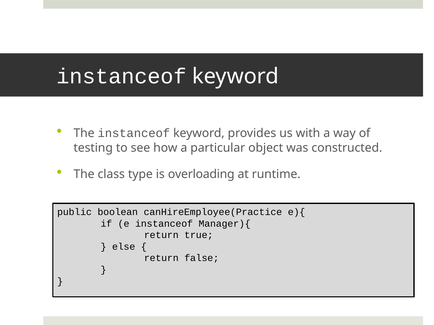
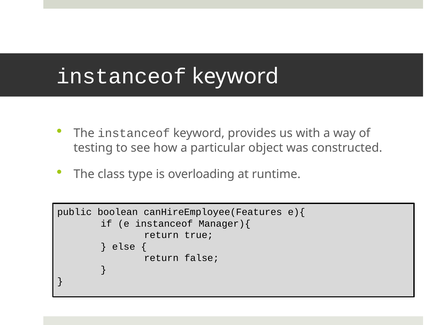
canHireEmployee(Practice: canHireEmployee(Practice -> canHireEmployee(Features (213, 212)
